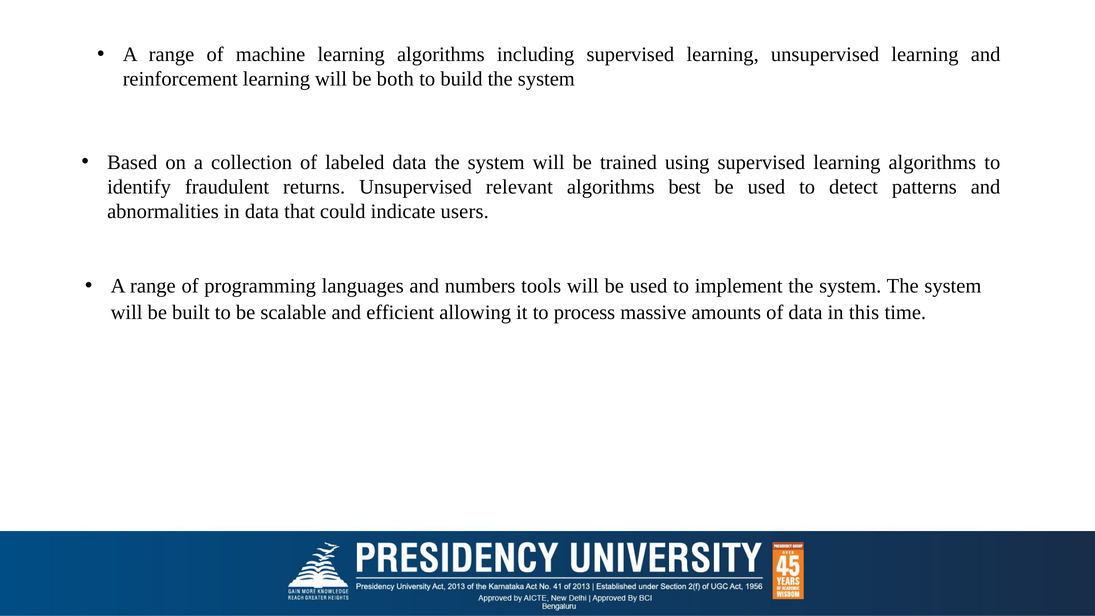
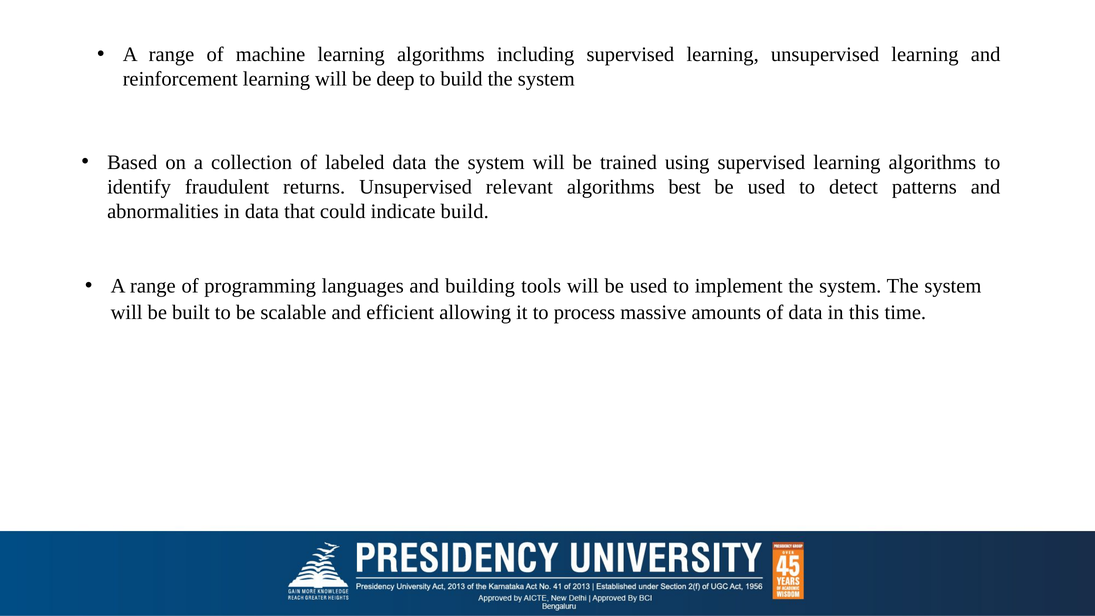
both: both -> deep (395, 79)
indicate users: users -> build (465, 212)
numbers: numbers -> building (480, 286)
